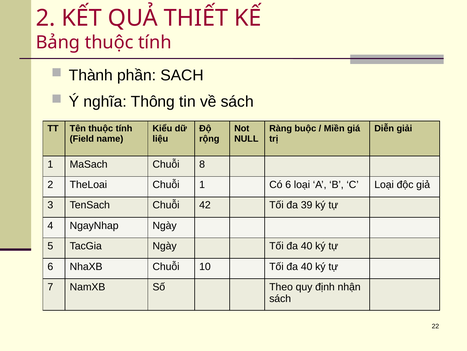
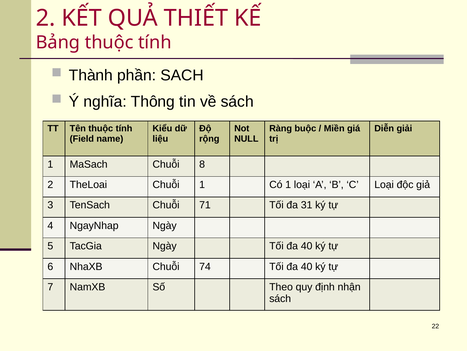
Có 6: 6 -> 1 (288, 184)
42: 42 -> 71 (205, 205)
39: 39 -> 31 (307, 205)
10: 10 -> 74 (205, 266)
